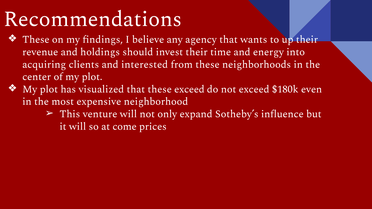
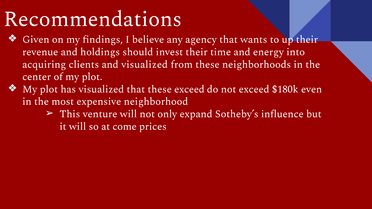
These: These -> Given (36, 40)
and interested: interested -> visualized (145, 64)
